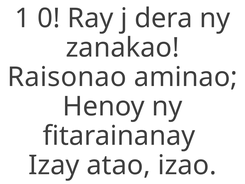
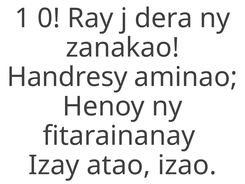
Raisonao: Raisonao -> Handresy (67, 77)
